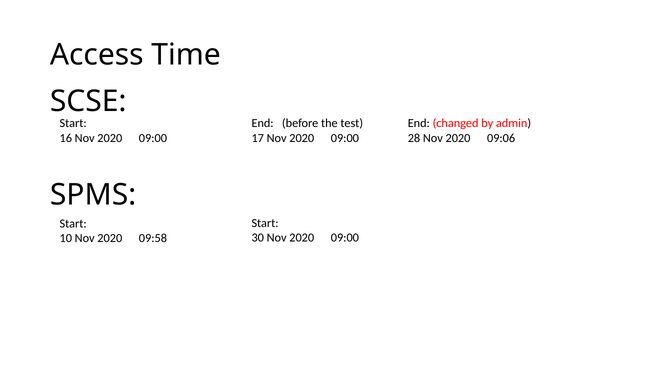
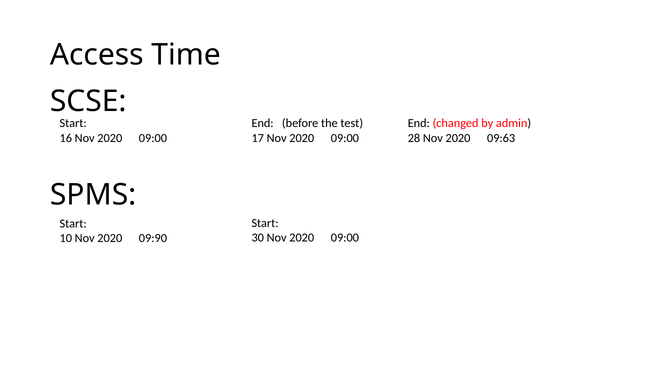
09:06: 09:06 -> 09:63 (501, 138)
09:58: 09:58 -> 09:90 (153, 239)
